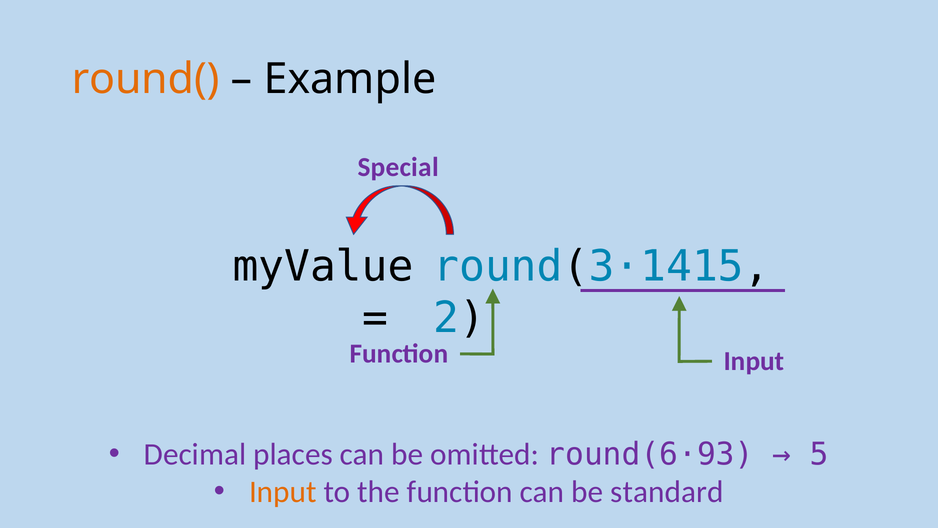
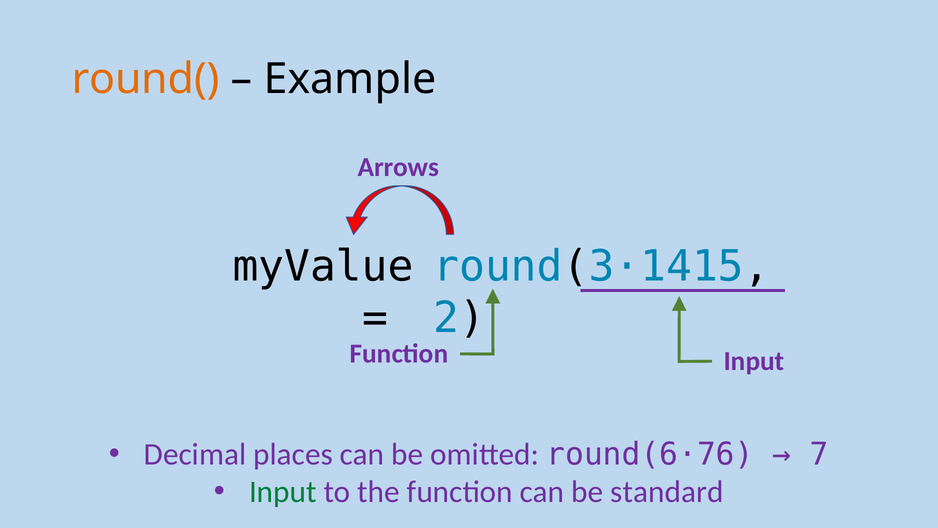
Special: Special -> Arrows (398, 167)
round(6·93: round(6·93 -> round(6·76 (650, 454)
5: 5 -> 7 (819, 454)
Input colour: orange -> green (283, 492)
